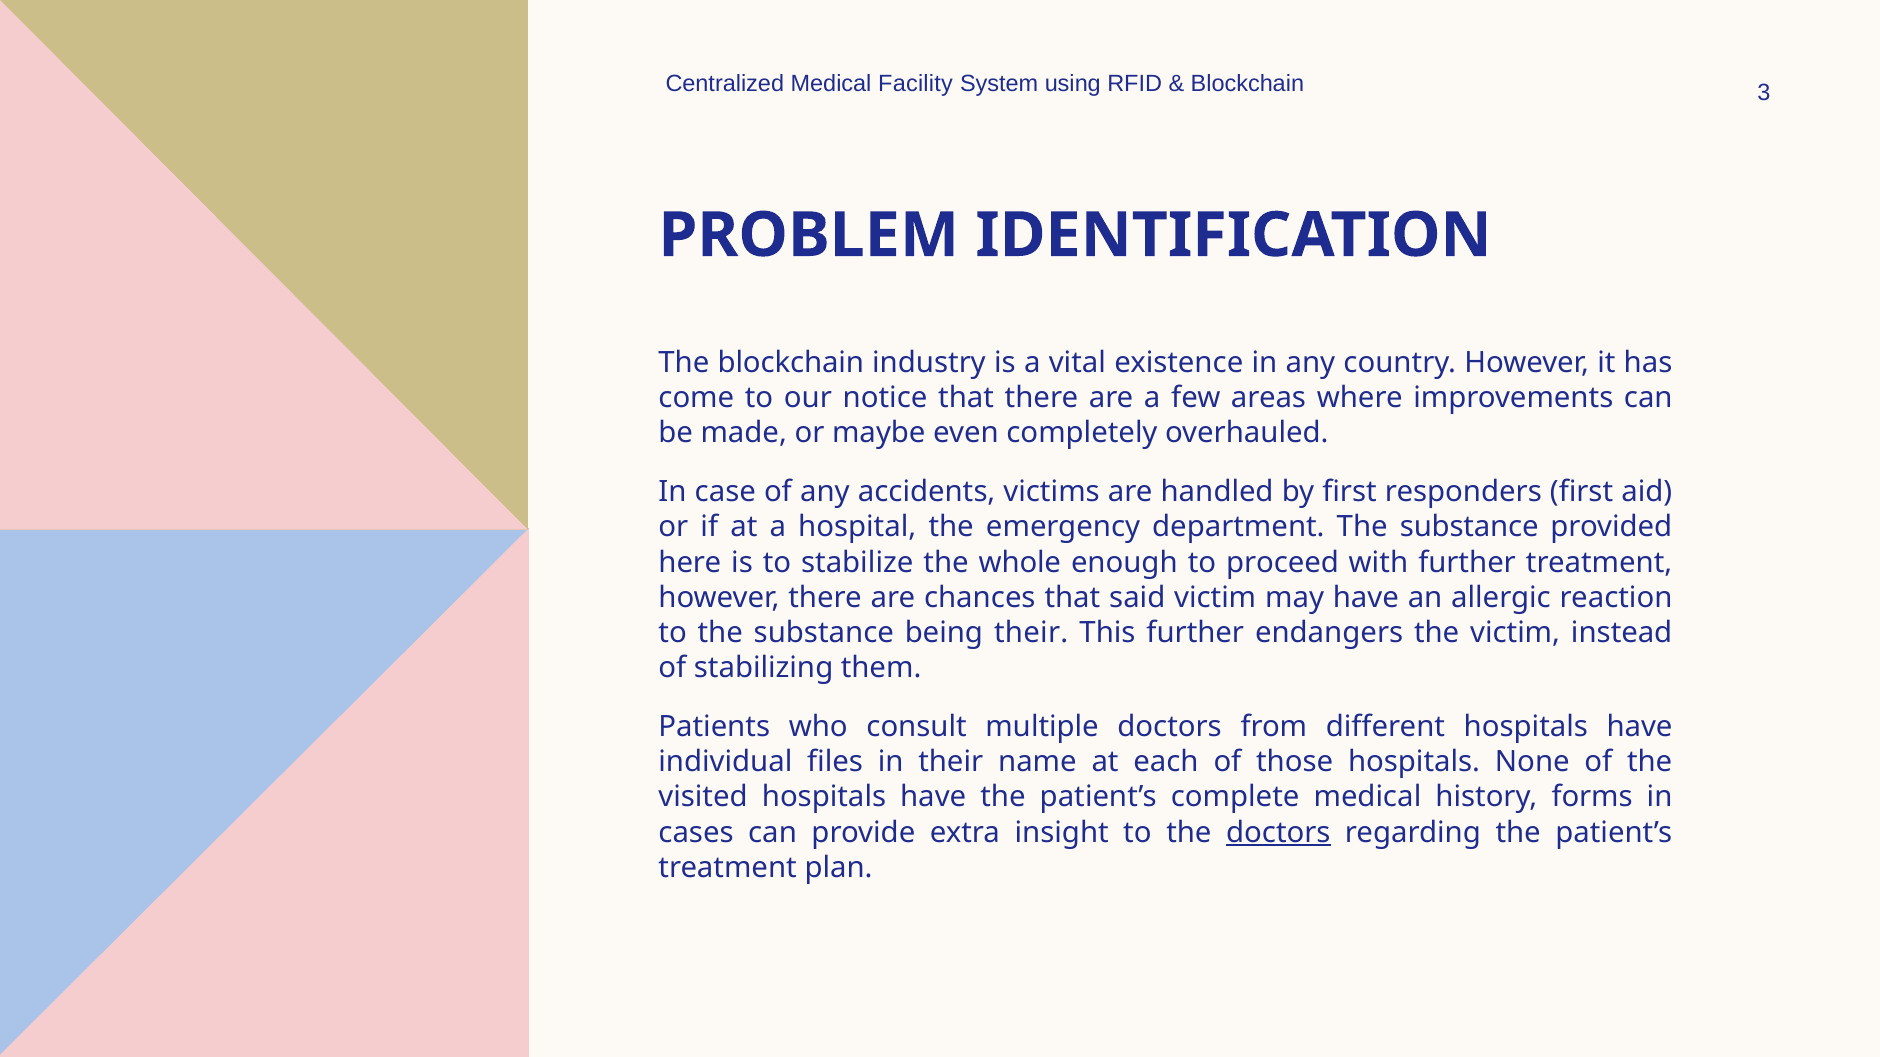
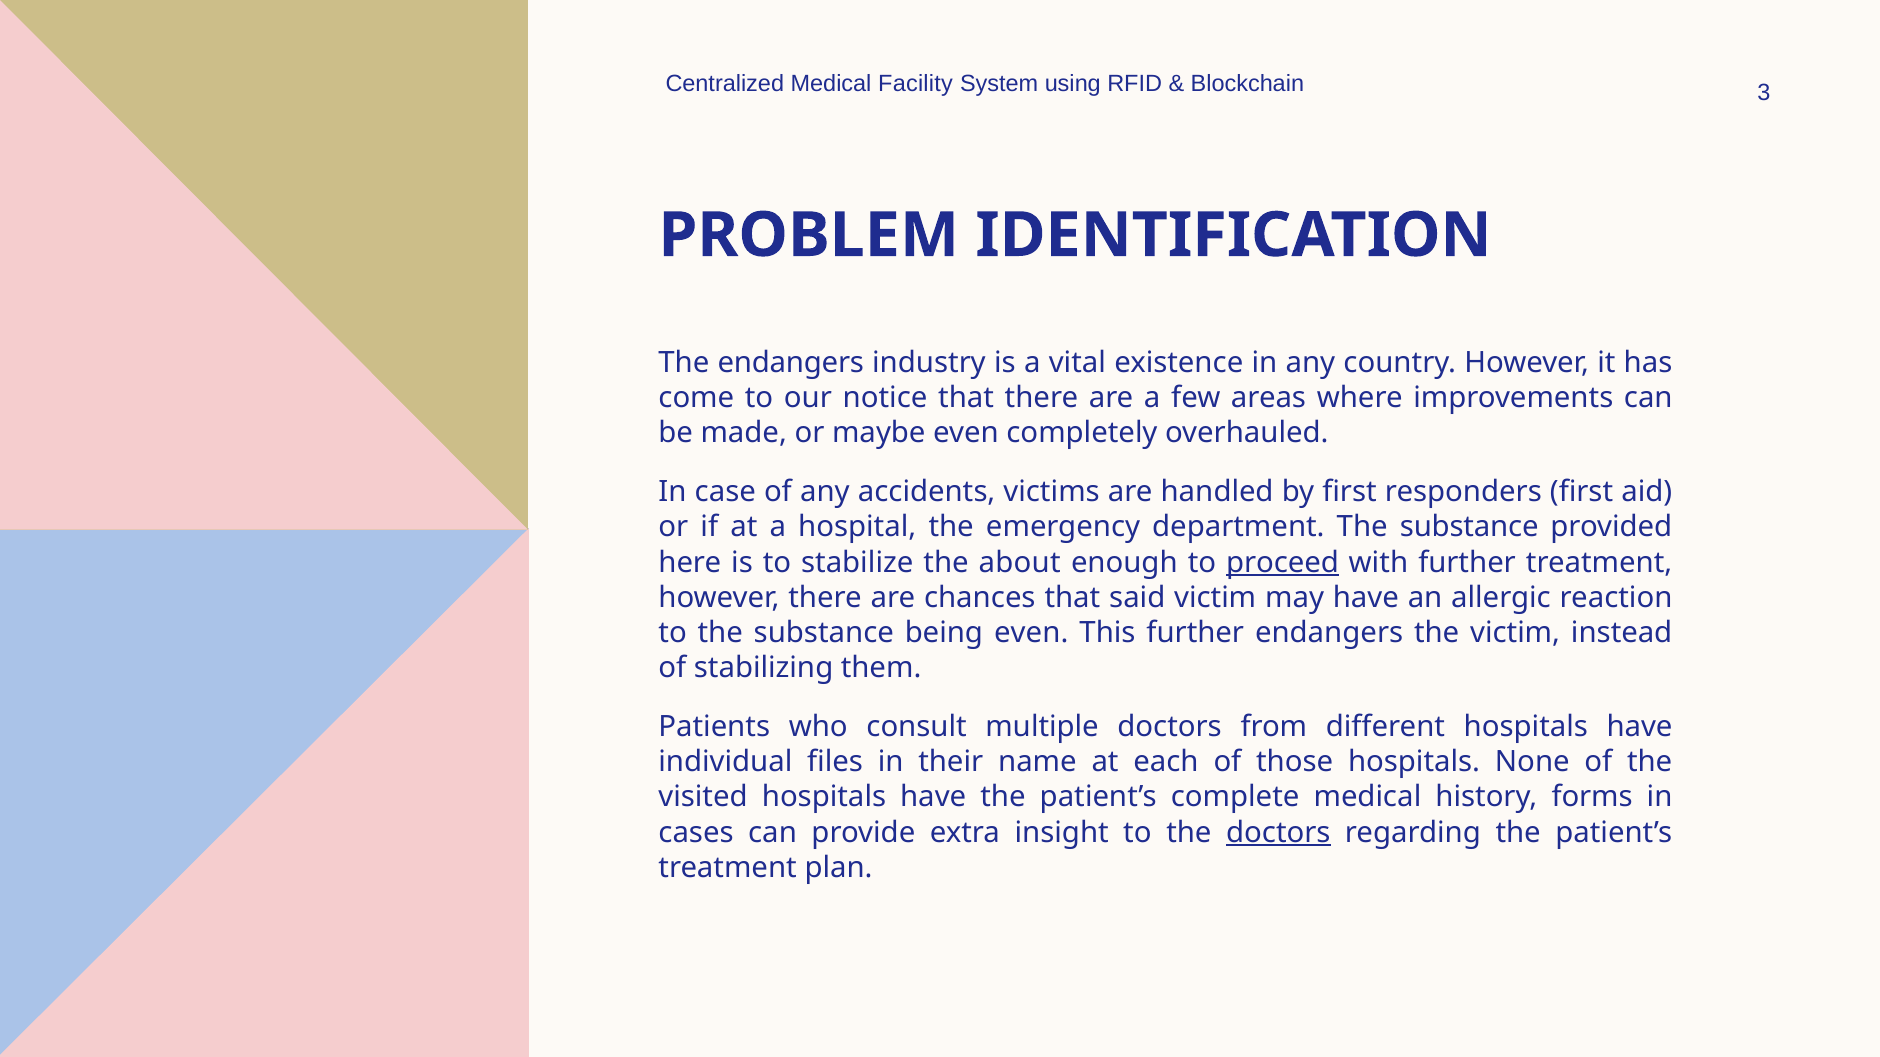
The blockchain: blockchain -> endangers (791, 363)
whole: whole -> about (1020, 563)
proceed underline: none -> present (1282, 563)
being their: their -> even (1031, 633)
